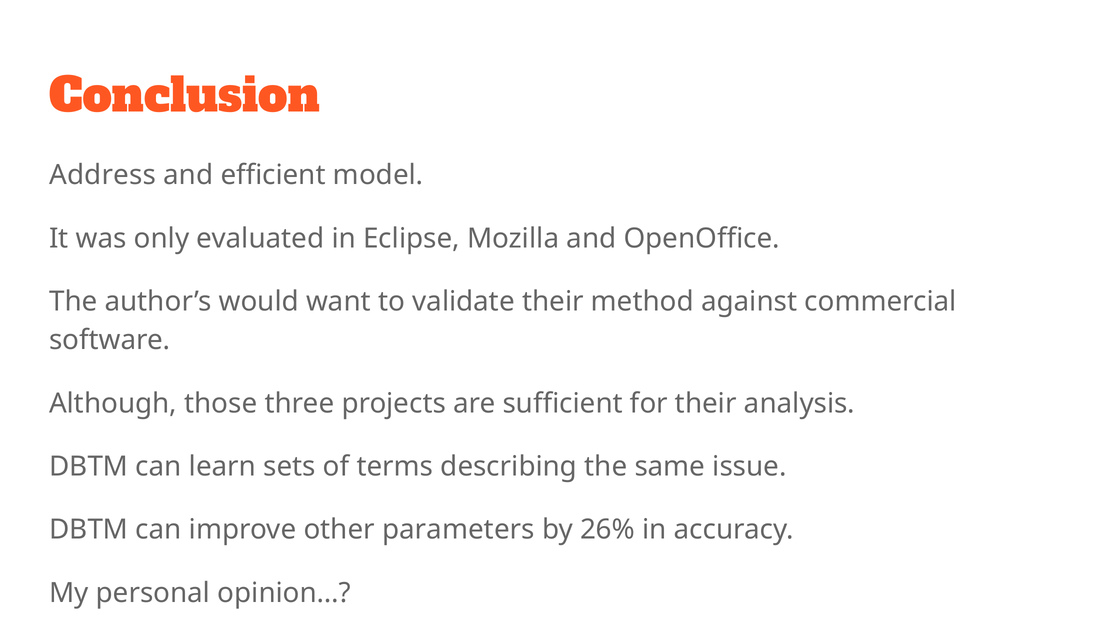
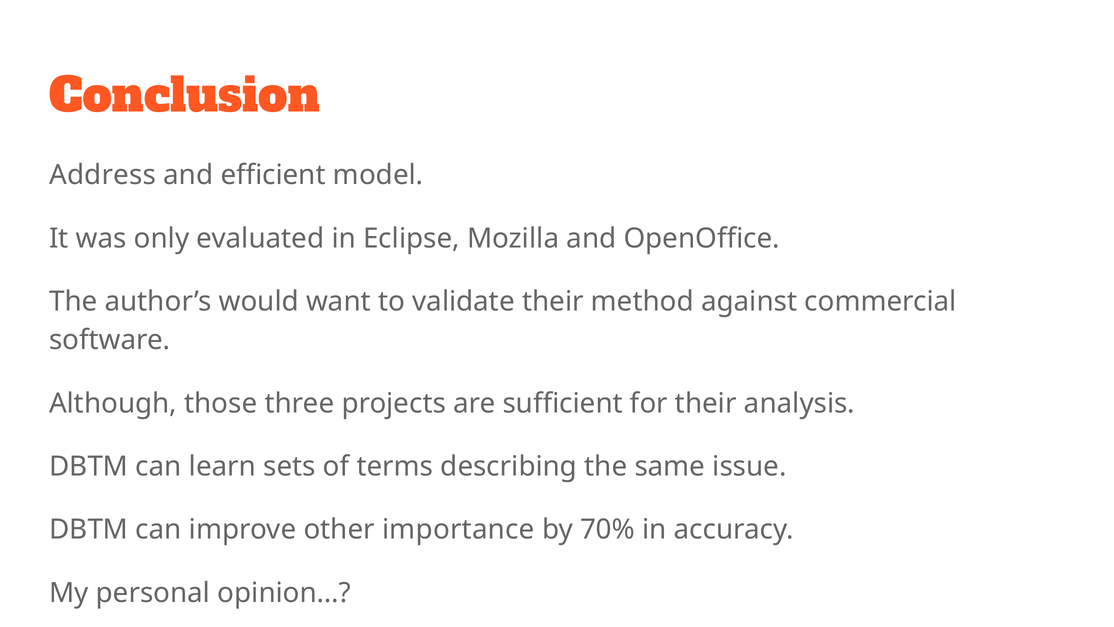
parameters: parameters -> importance (458, 529)
26%: 26% -> 70% (608, 529)
